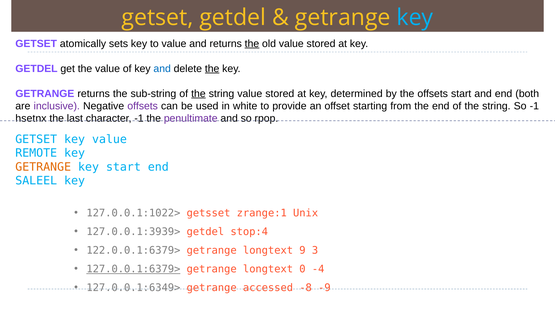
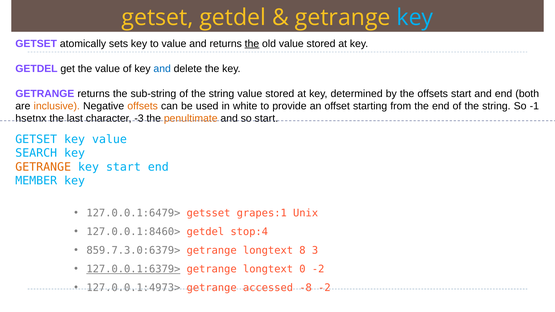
the underline: present -> none (212, 69)
the underline: present -> none (198, 94)
inclusive colour: purple -> orange (57, 106)
offsets colour: purple -> orange (143, 106)
character -1: -1 -> -3 (139, 119)
penultimate colour: purple -> orange (191, 119)
so rpop: rpop -> start (266, 119)
REMOTE: REMOTE -> SEARCH (36, 153)
SALEEL: SALEEL -> MEMBER (36, 181)
127.0.0.1:1022>: 127.0.0.1:1022> -> 127.0.0.1:6479> (133, 213)
zrange:1: zrange:1 -> grapes:1 (262, 213)
127.0.0.1:3939>: 127.0.0.1:3939> -> 127.0.0.1:8460> (133, 232)
122.0.0.1:6379>: 122.0.0.1:6379> -> 859.7.3.0:6379> (133, 250)
9: 9 -> 8 (302, 250)
0 -4: -4 -> -2 (318, 269)
127.0.0.1:6349>: 127.0.0.1:6349> -> 127.0.0.1:4973> (133, 288)
-8 -9: -9 -> -2 (324, 288)
